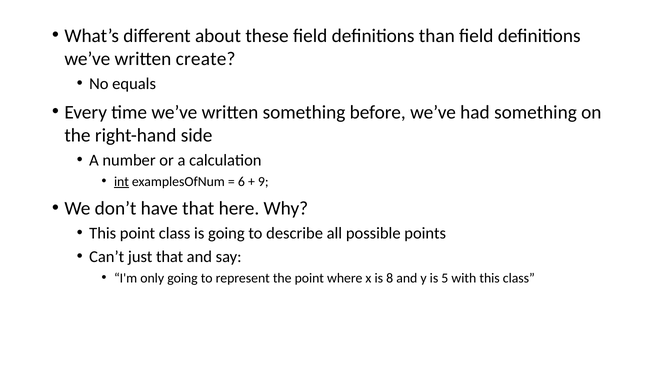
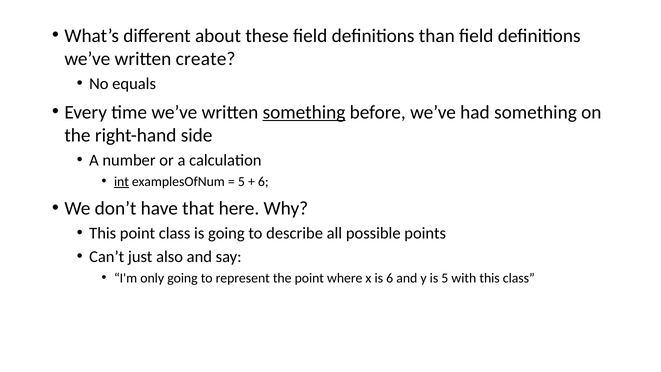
something underline: none -> present (304, 112)
6: 6 -> 5 (241, 181)
9: 9 -> 6 (263, 181)
just that: that -> also (170, 257)
is 8: 8 -> 6 (390, 278)
